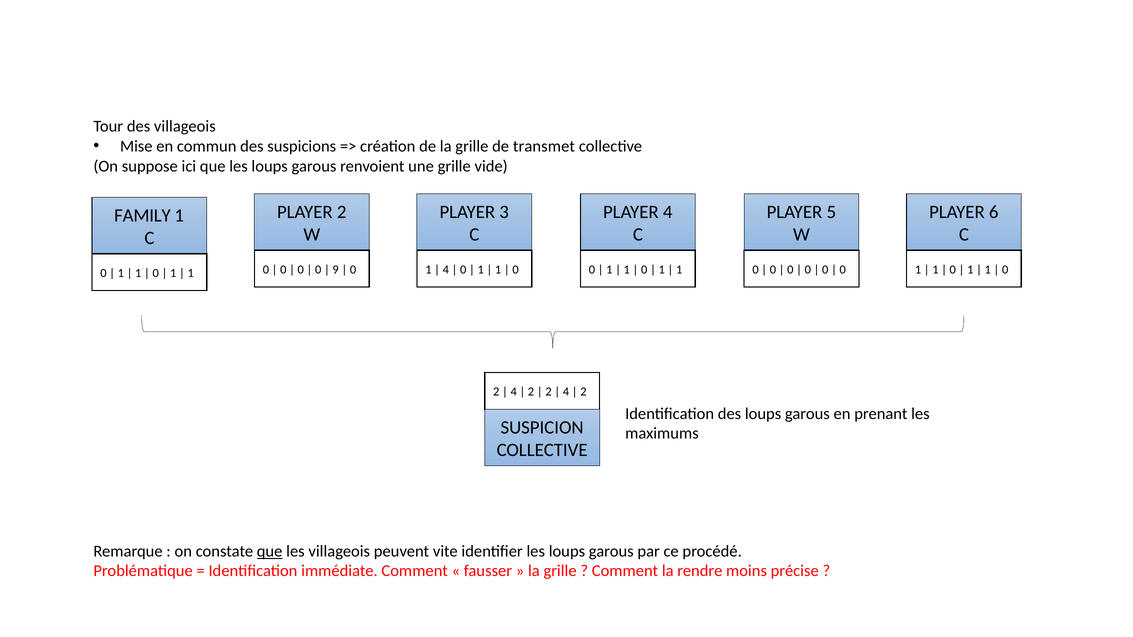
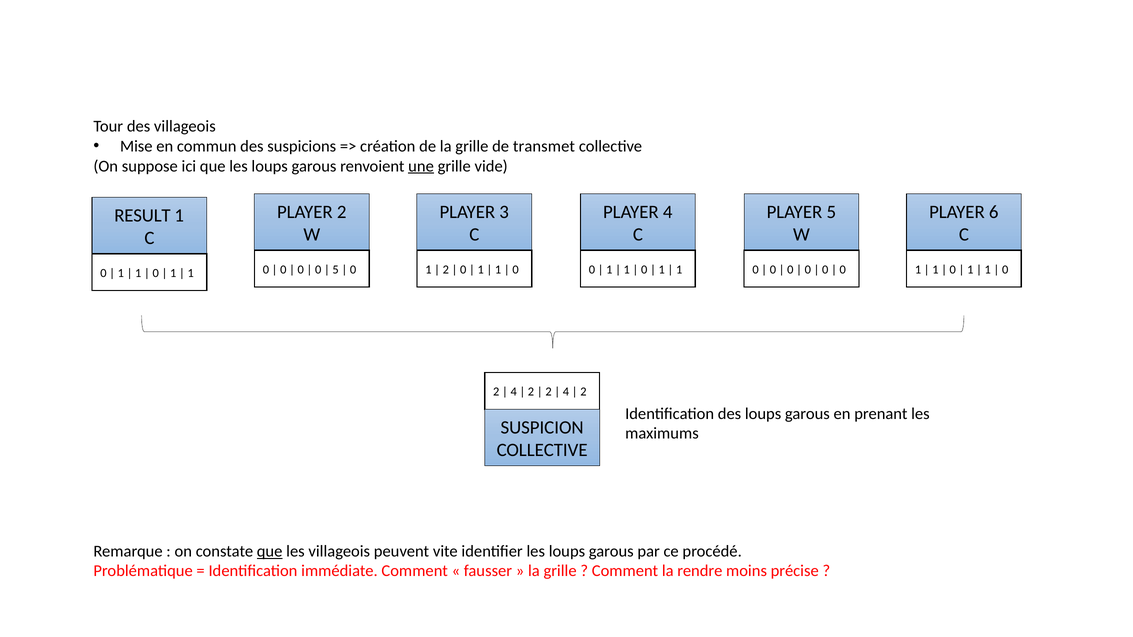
une underline: none -> present (421, 166)
FAMILY: FAMILY -> RESULT (142, 216)
9: 9 -> 5 (336, 270)
4: 4 -> 2 (446, 270)
